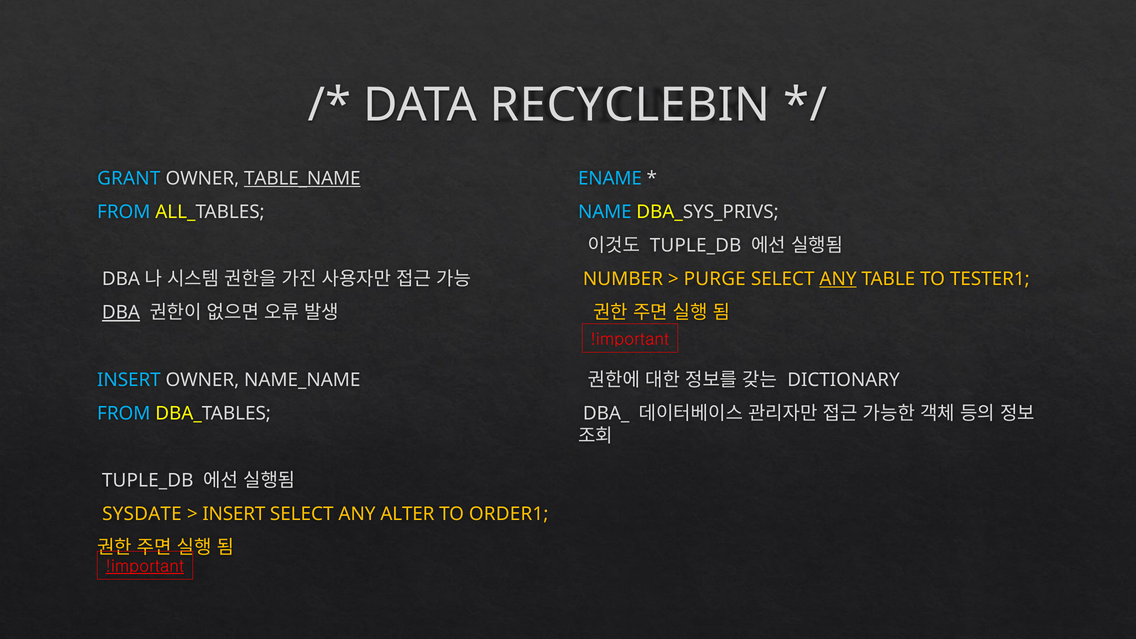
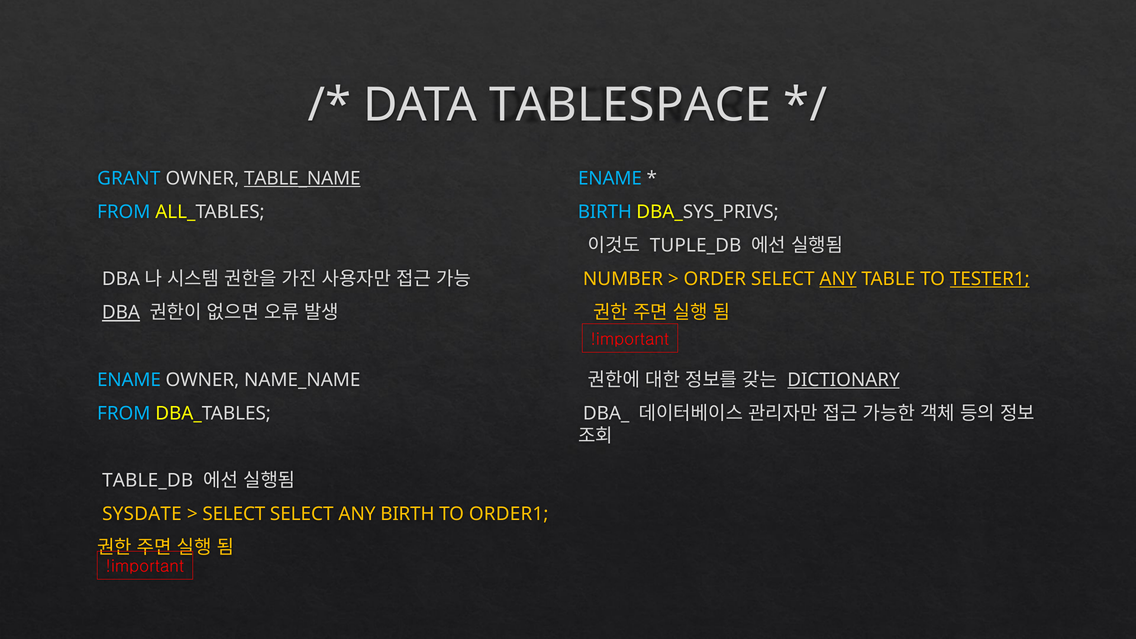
RECYCLEBIN: RECYCLEBIN -> TABLESPACE (630, 105)
NAME: NAME -> BIRTH (605, 212)
PURGE: PURGE -> ORDER (715, 279)
TESTER1 underline: none -> present (990, 279)
DICTIONARY underline: none -> present (843, 380)
INSERT: INSERT -> ENAME (129, 380)
TUPLE_DB: TUPLE_DB -> TABLE_DB (148, 480)
INSERT: INSERT -> SELECT (234, 514)
ANY ALTER: ALTER -> BIRTH (407, 514)
!important underline: present -> none (145, 566)
